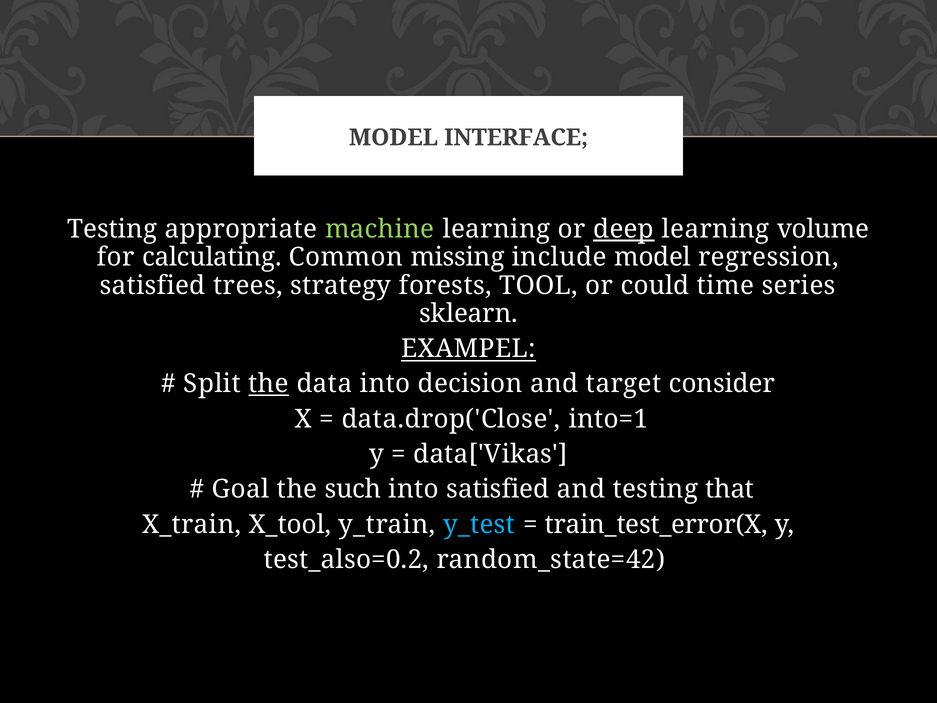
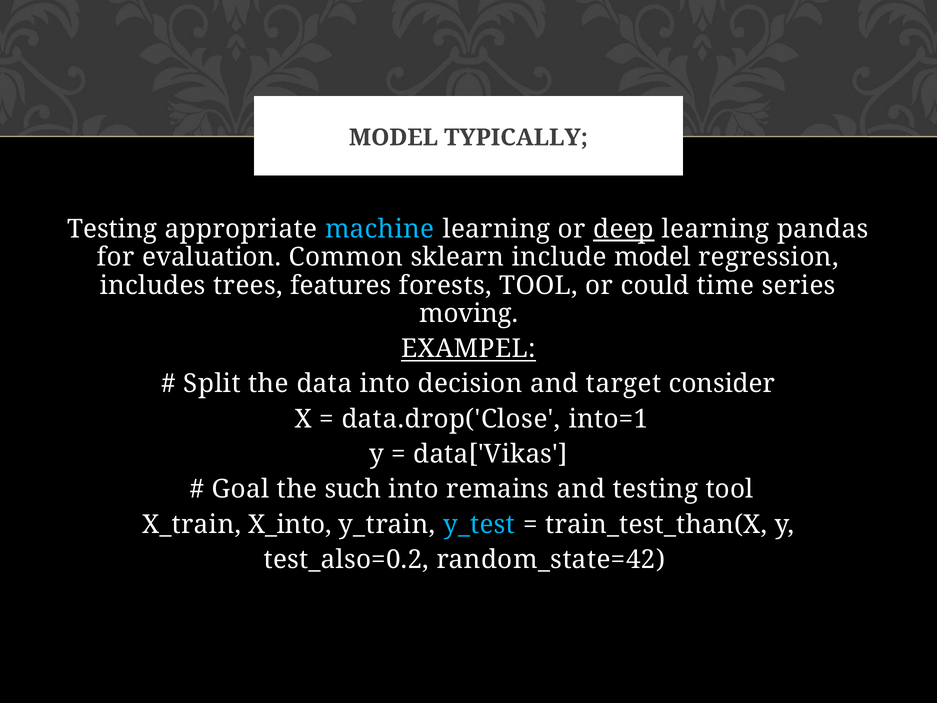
INTERFACE: INTERFACE -> TYPICALLY (516, 137)
machine colour: light green -> light blue (380, 229)
volume: volume -> pandas (823, 229)
calculating: calculating -> evaluation (212, 257)
missing: missing -> sklearn (457, 257)
satisfied: satisfied -> includes (153, 285)
strategy: strategy -> features (341, 285)
sklearn: sklearn -> moving (469, 314)
the underline: present -> none (269, 384)
into satisfied: satisfied -> remains (498, 489)
testing that: that -> tool (730, 489)
X_tool: X_tool -> X_into (290, 524)
train_test_error(X: train_test_error(X -> train_test_than(X (656, 524)
